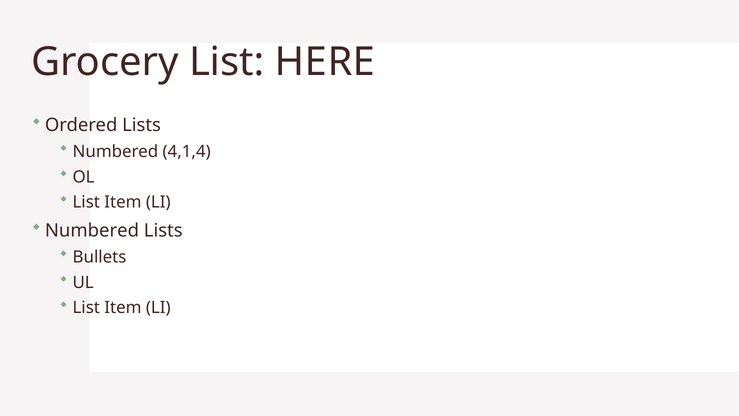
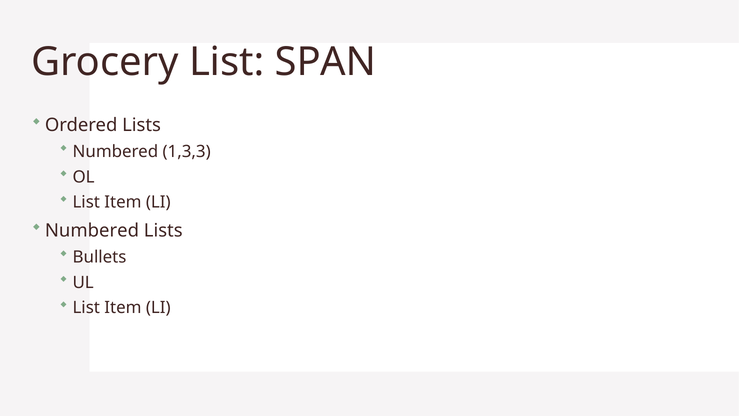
HERE: HERE -> SPAN (325, 62)
4,1,4: 4,1,4 -> 1,3,3 (187, 151)
